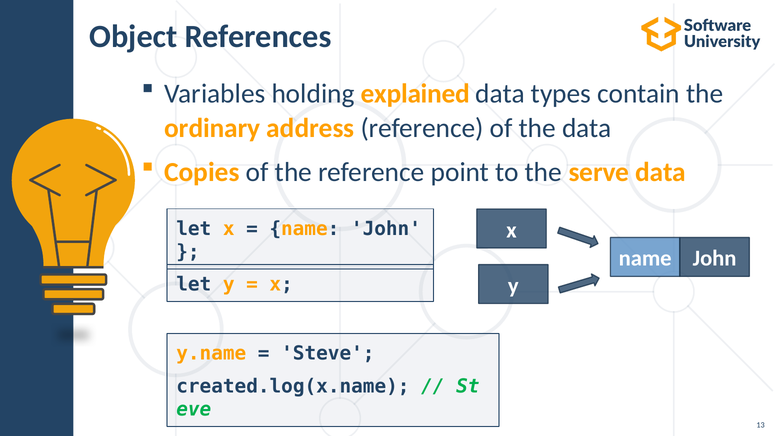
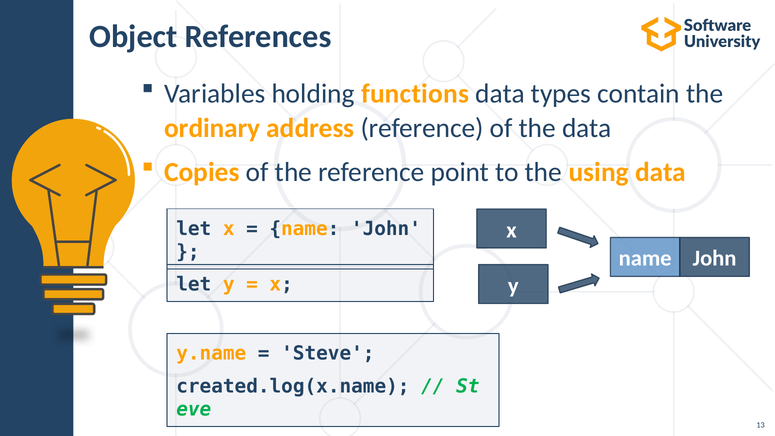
explained: explained -> functions (415, 94)
serve: serve -> using (599, 172)
